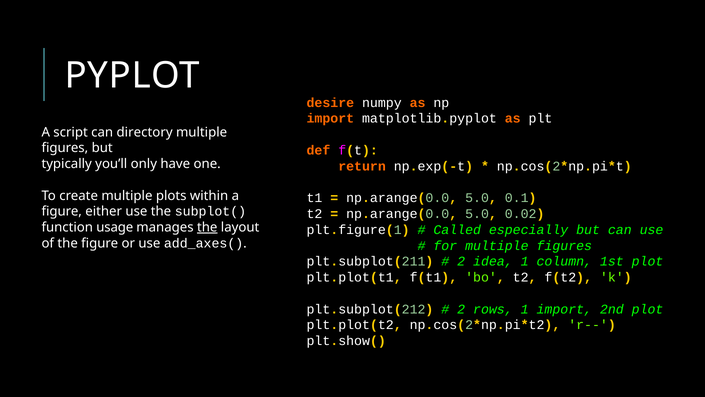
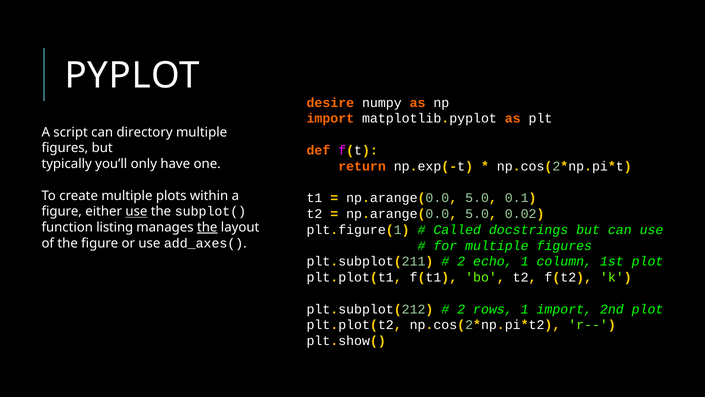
use underline: none -> present (136, 211)
usage: usage -> listing (115, 227)
especially: especially -> docstrings (529, 230)
idea: idea -> echo (493, 261)
